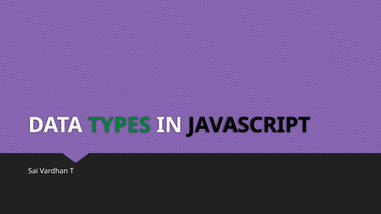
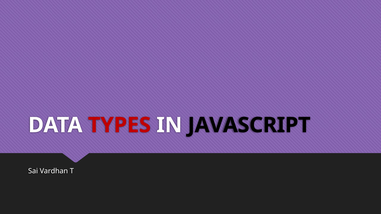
TYPES colour: green -> red (119, 125)
